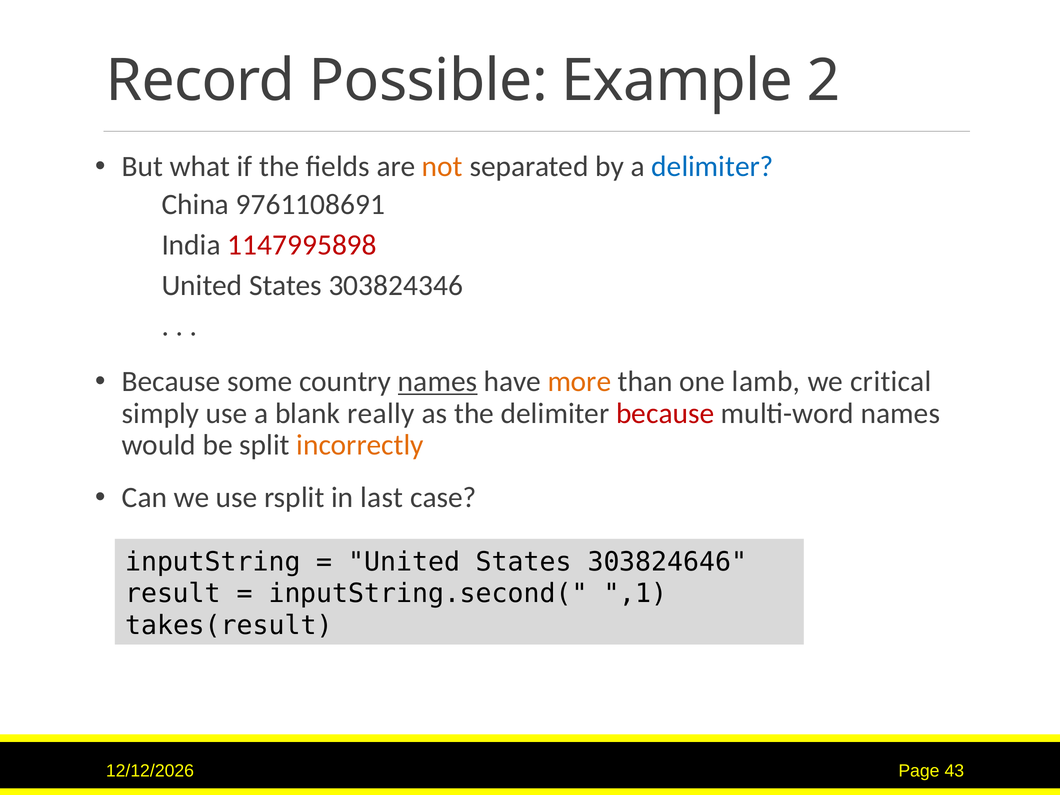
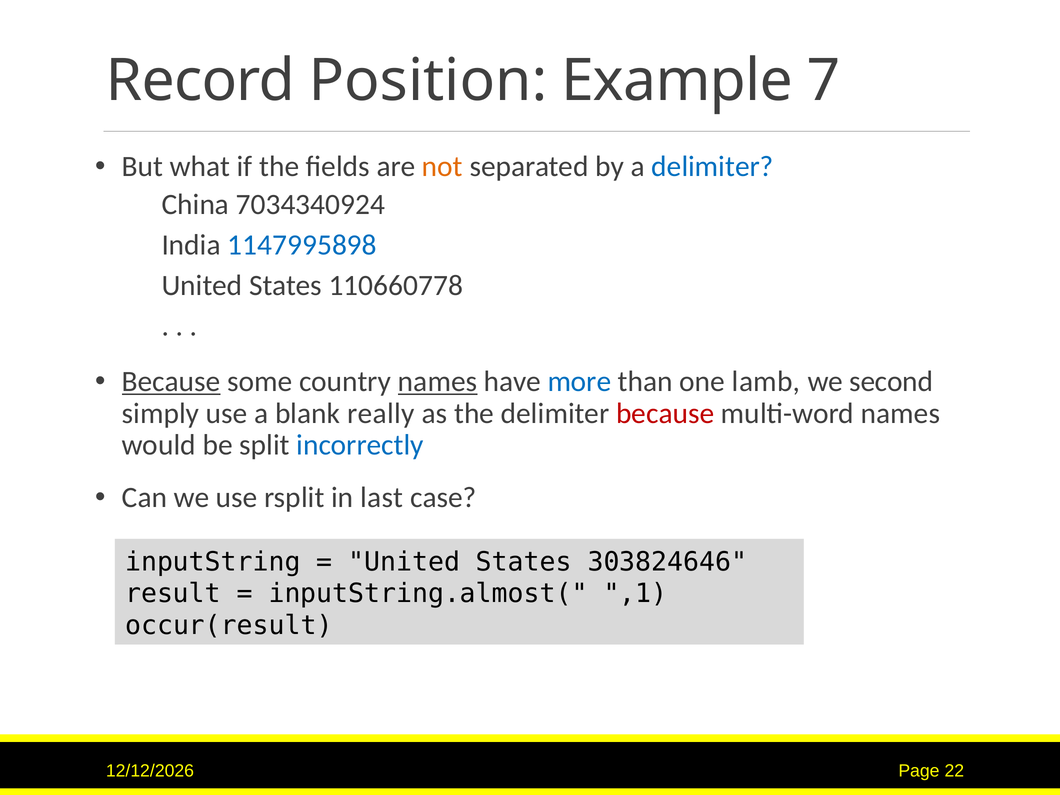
Possible: Possible -> Position (428, 81)
2: 2 -> 7 (823, 81)
9761108691: 9761108691 -> 7034340924 (310, 204)
1147995898 colour: red -> blue (302, 245)
303824346: 303824346 -> 110660778 (396, 286)
Because underline: none -> present (171, 382)
more colour: orange -> blue (579, 382)
critical: critical -> second (891, 382)
incorrectly colour: orange -> blue (360, 445)
inputString.second(: inputString.second( -> inputString.almost( (428, 594)
takes(result: takes(result -> occur(result (229, 625)
43: 43 -> 22 (954, 771)
